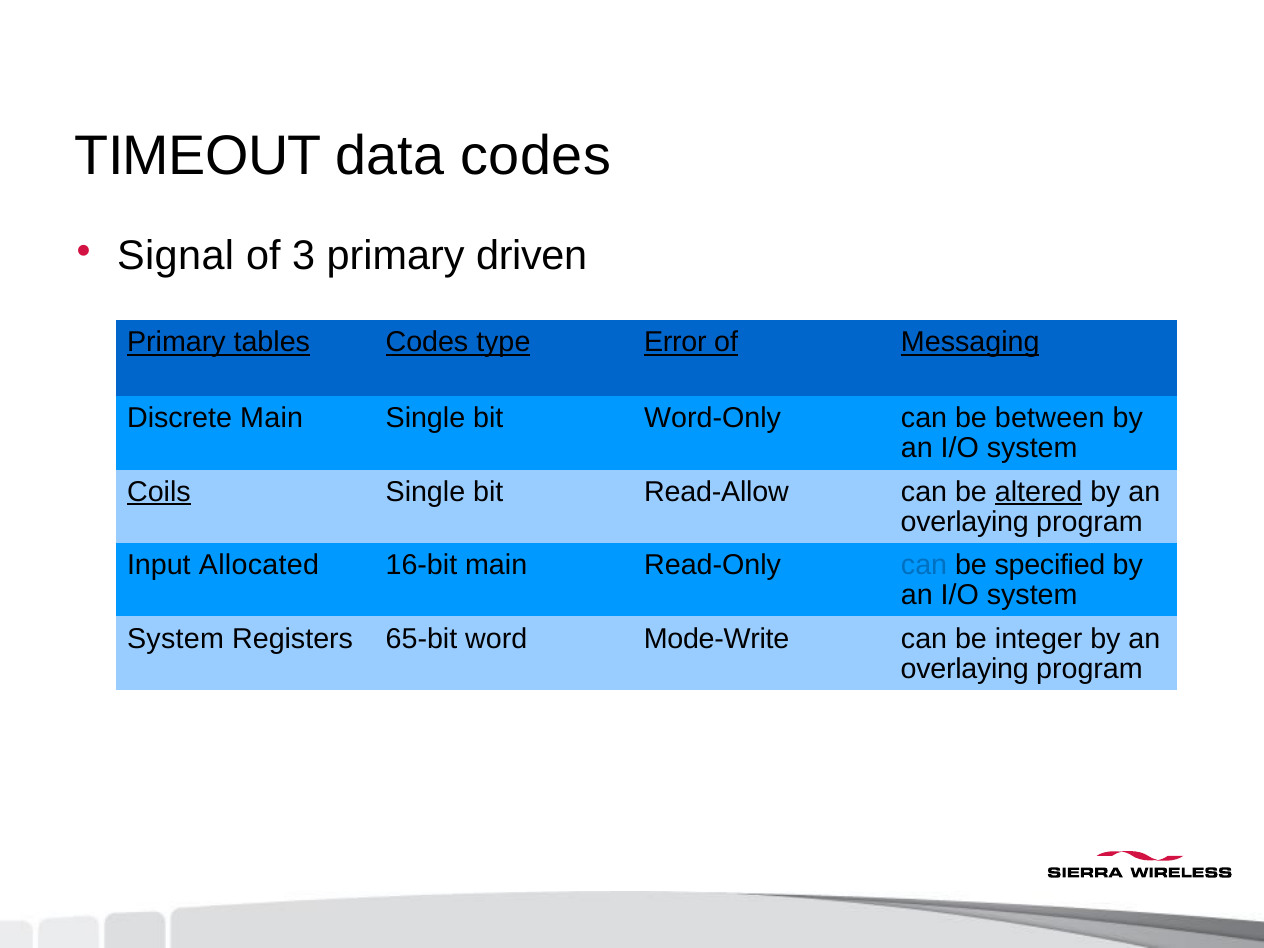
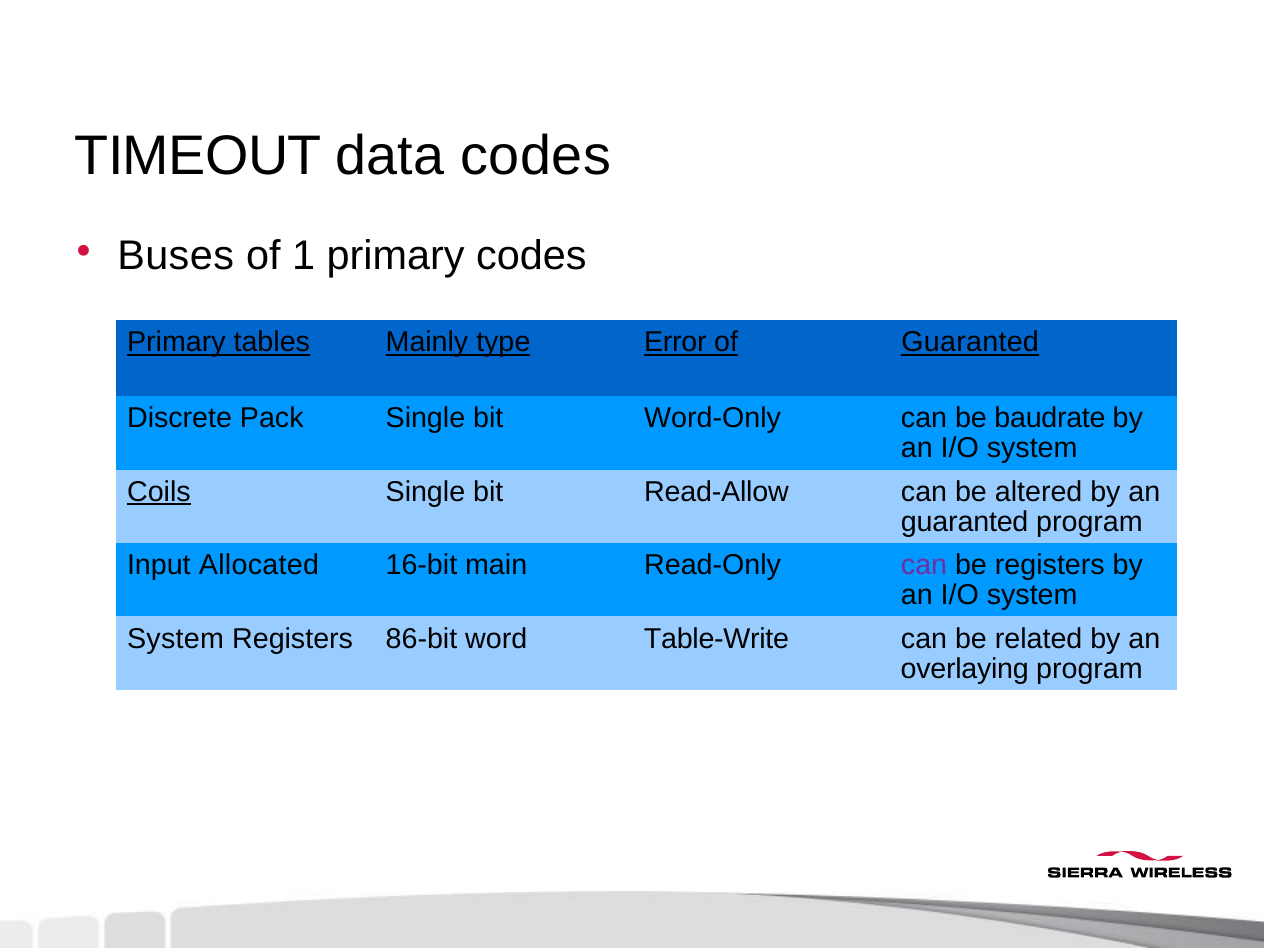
Signal: Signal -> Buses (176, 256)
3: 3 -> 1 (304, 256)
primary driven: driven -> codes (531, 256)
tables Codes: Codes -> Mainly (427, 342)
of Messaging: Messaging -> Guaranted (970, 342)
Discrete Main: Main -> Pack (272, 418)
between: between -> baudrate (1050, 418)
altered underline: present -> none (1039, 492)
overlaying: overlaying -> guaranted (965, 522)
can colour: blue -> purple (924, 565)
be specified: specified -> registers (1050, 565)
65-bit: 65-bit -> 86-bit (421, 639)
Mode-Write: Mode-Write -> Table-Write (717, 639)
integer: integer -> related (1039, 639)
